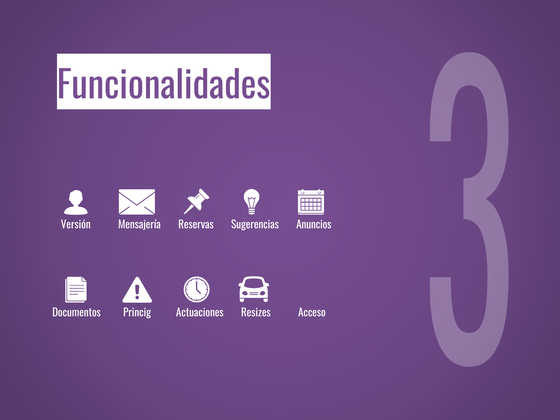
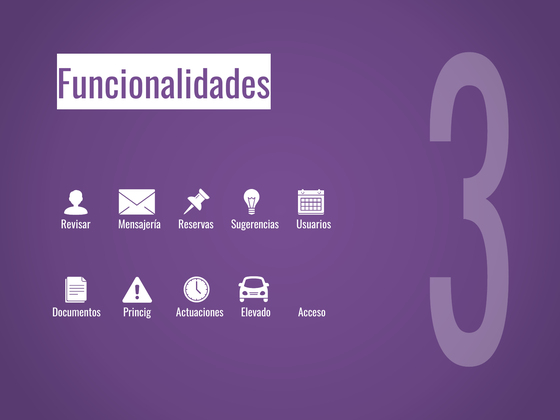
Versión: Versión -> Revisar (76, 225)
Anuncios: Anuncios -> Usuarios (314, 225)
Resizes: Resizes -> Elevado (256, 313)
